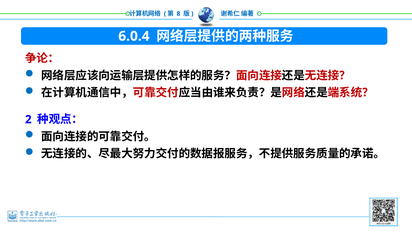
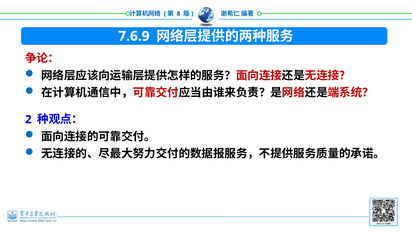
6.0.4: 6.0.4 -> 7.6.9 (134, 36)
